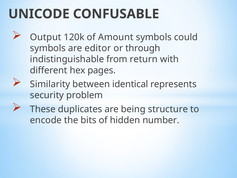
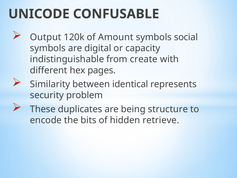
could: could -> social (186, 37)
editor: editor -> digital (98, 48)
through: through -> capacity (143, 48)
return: return -> create (144, 59)
number: number -> retrieve (161, 120)
